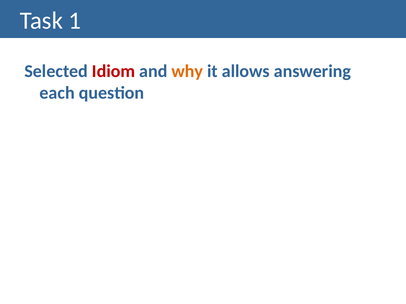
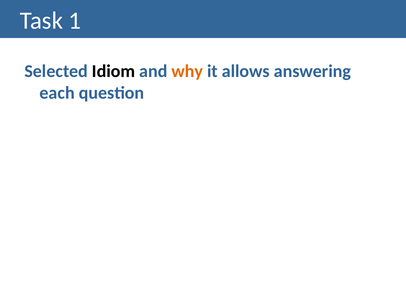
Idiom colour: red -> black (114, 71)
